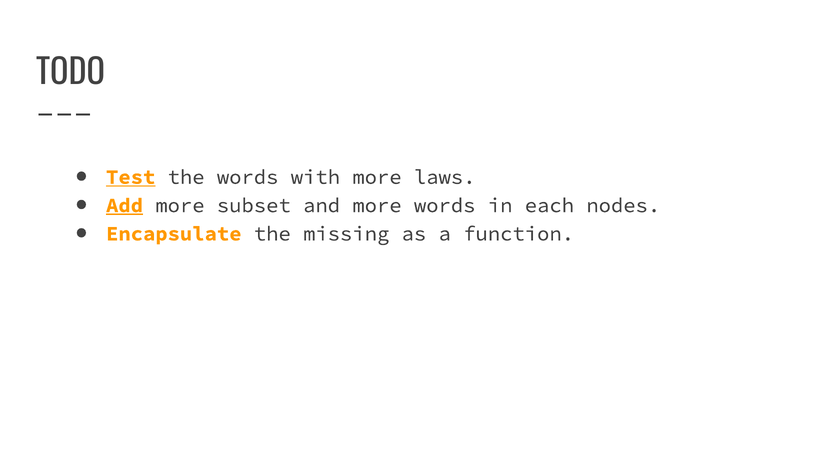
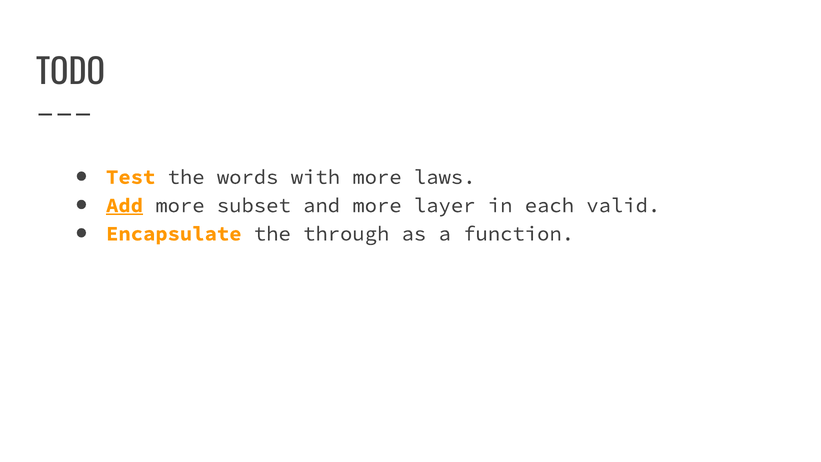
Test underline: present -> none (131, 177)
more words: words -> layer (445, 205)
nodes: nodes -> valid (623, 205)
missing: missing -> through (346, 234)
